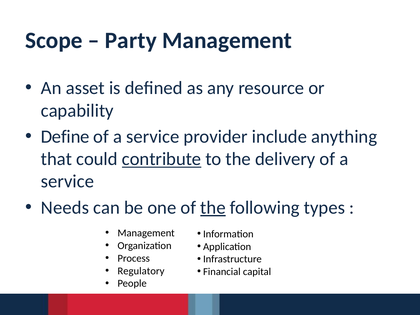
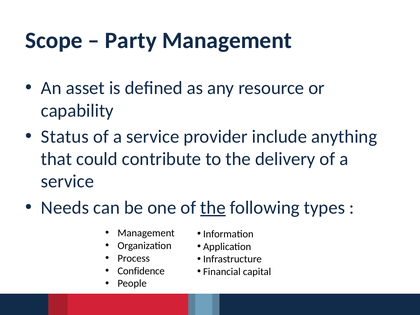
Define: Define -> Status (65, 137)
contribute underline: present -> none (162, 159)
Regulatory: Regulatory -> Confidence (141, 271)
